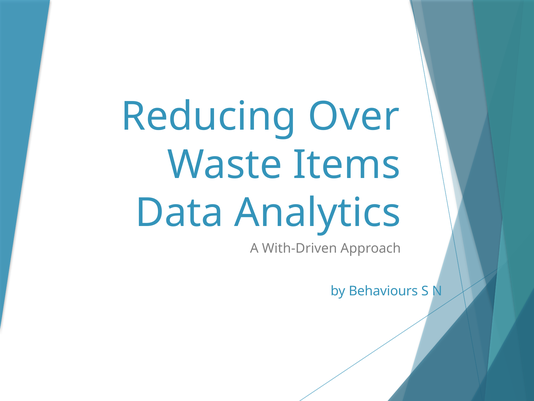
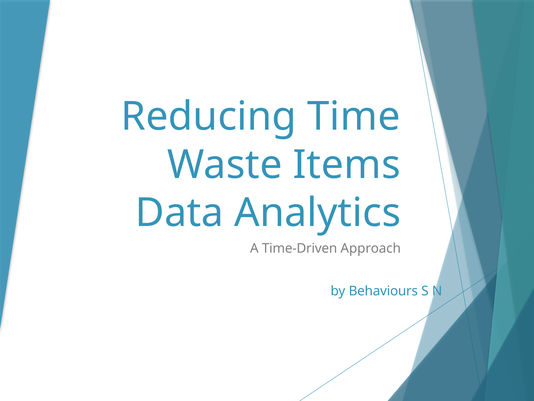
Over: Over -> Time (354, 117)
With-Driven: With-Driven -> Time-Driven (300, 248)
